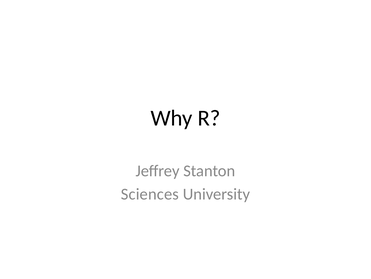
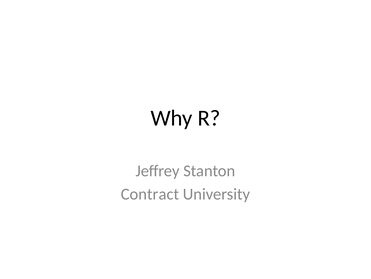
Sciences: Sciences -> Contract (150, 194)
